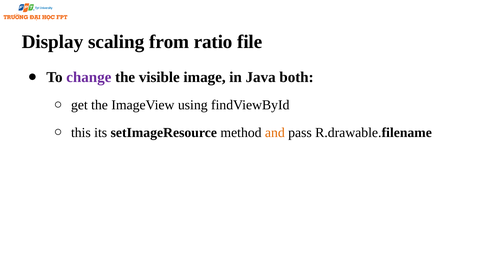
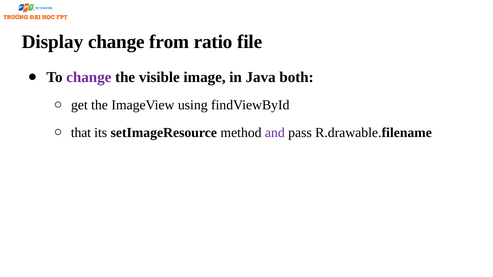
Display scaling: scaling -> change (116, 42)
this: this -> that (81, 133)
and colour: orange -> purple (275, 133)
